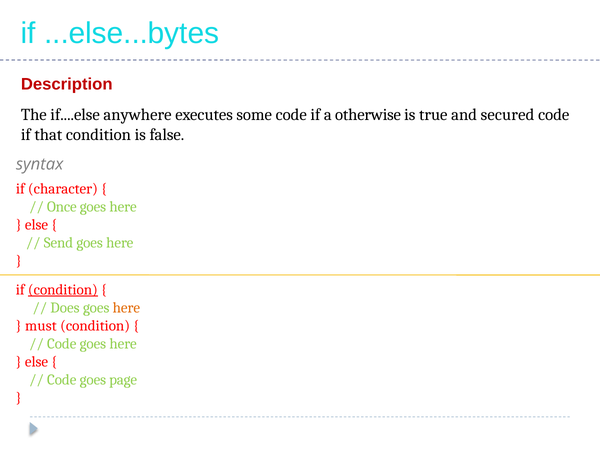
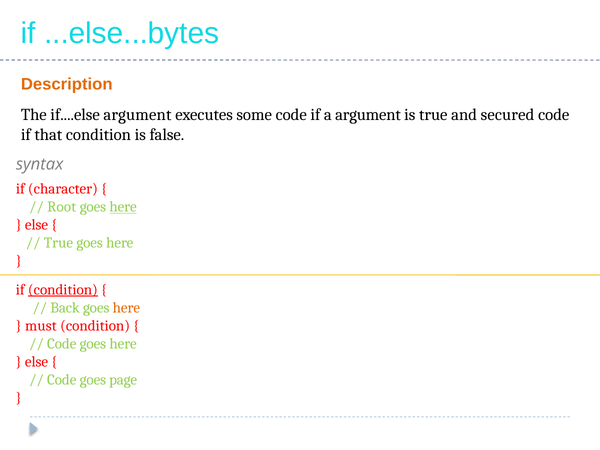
Description colour: red -> orange (67, 84)
if....else anywhere: anywhere -> argument (137, 115)
a otherwise: otherwise -> argument (368, 115)
Once: Once -> Root (62, 207)
here underline: none -> present (123, 207)
Send: Send -> True (58, 243)
Does: Does -> Back (65, 308)
